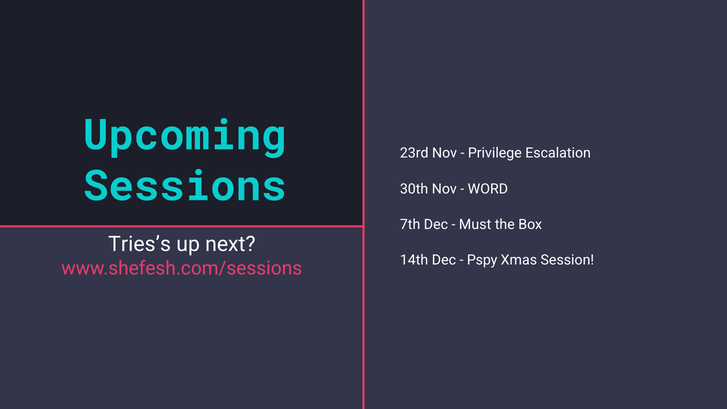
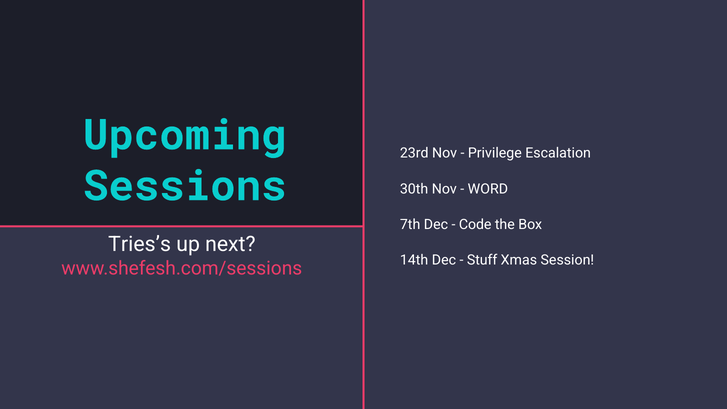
Must: Must -> Code (475, 224)
Pspy: Pspy -> Stuff (482, 260)
